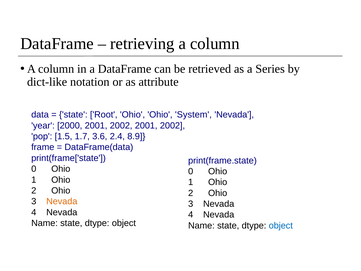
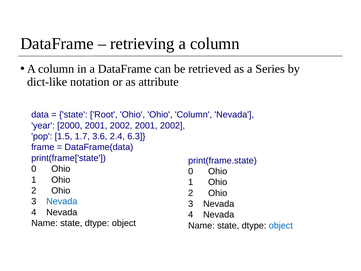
Ohio System: System -> Column (193, 115)
8.9: 8.9 -> 6.3 (136, 136)
Nevada colour: orange -> blue (62, 201)
